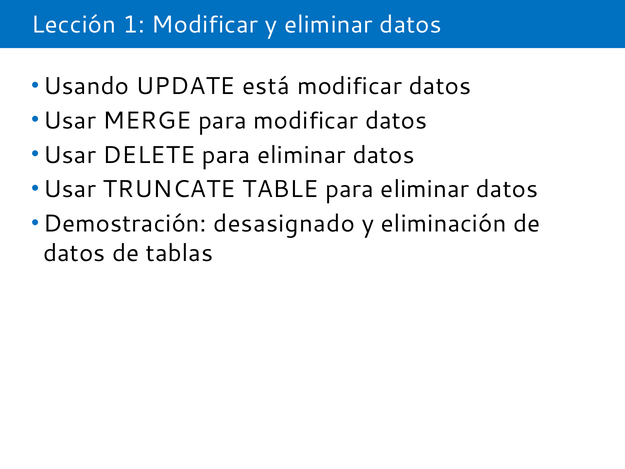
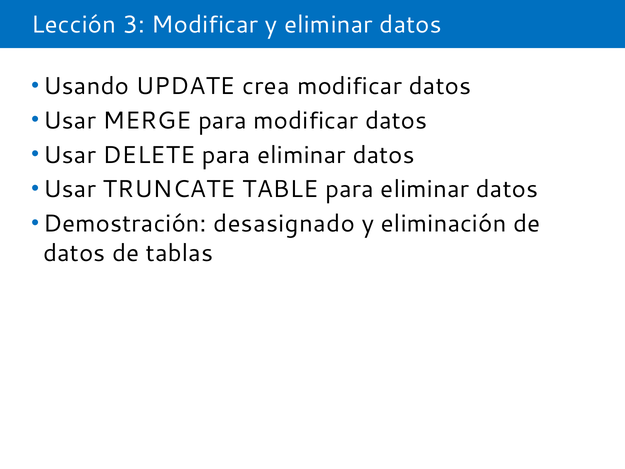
1: 1 -> 3 (134, 25)
está: está -> crea (266, 86)
